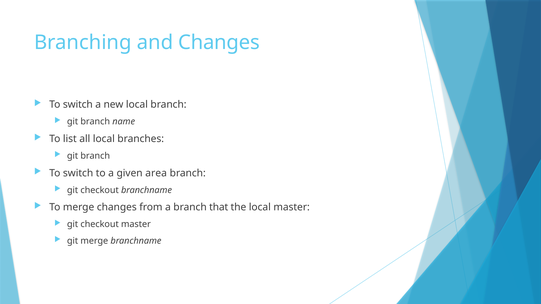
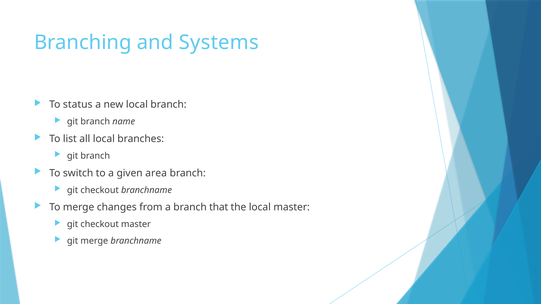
and Changes: Changes -> Systems (219, 43)
switch: switch -> status (78, 105)
